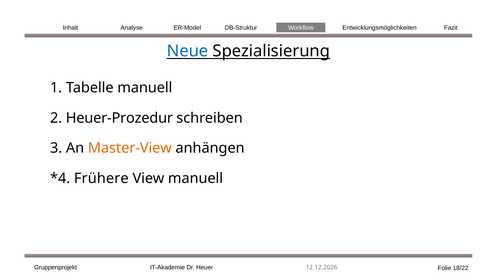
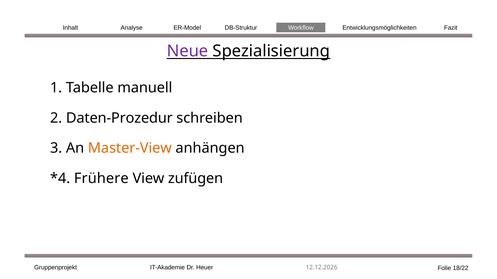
Neue colour: blue -> purple (188, 51)
Heuer-Prozedur: Heuer-Prozedur -> Daten-Prozedur (119, 118)
View manuell: manuell -> zufügen (196, 179)
